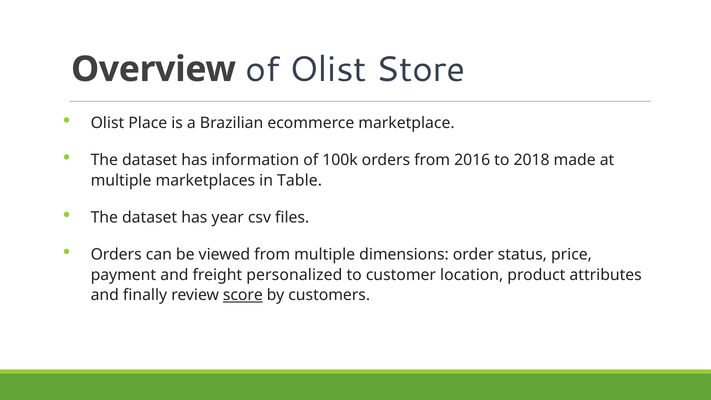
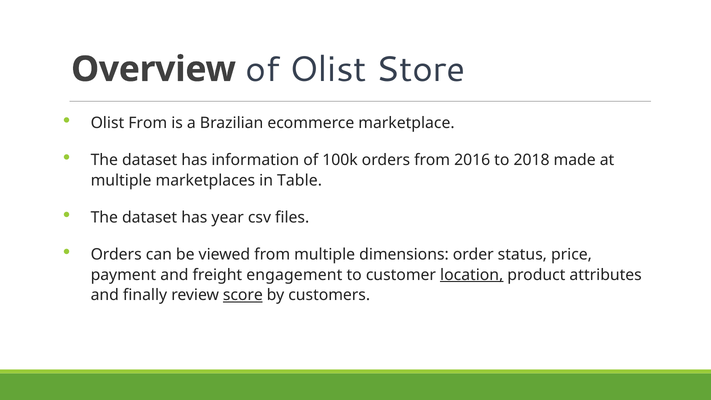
Olist Place: Place -> From (148, 123)
personalized: personalized -> engagement (294, 275)
location underline: none -> present (472, 275)
